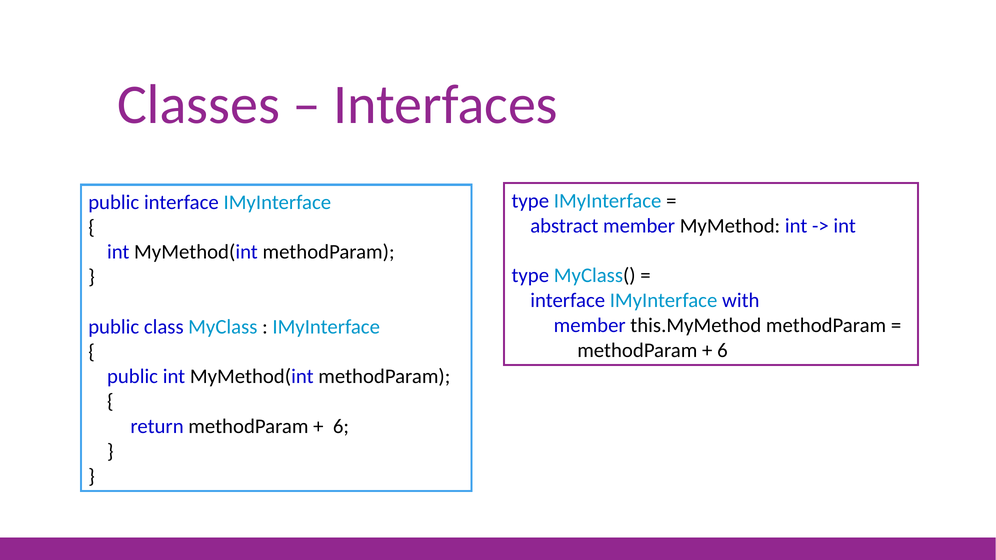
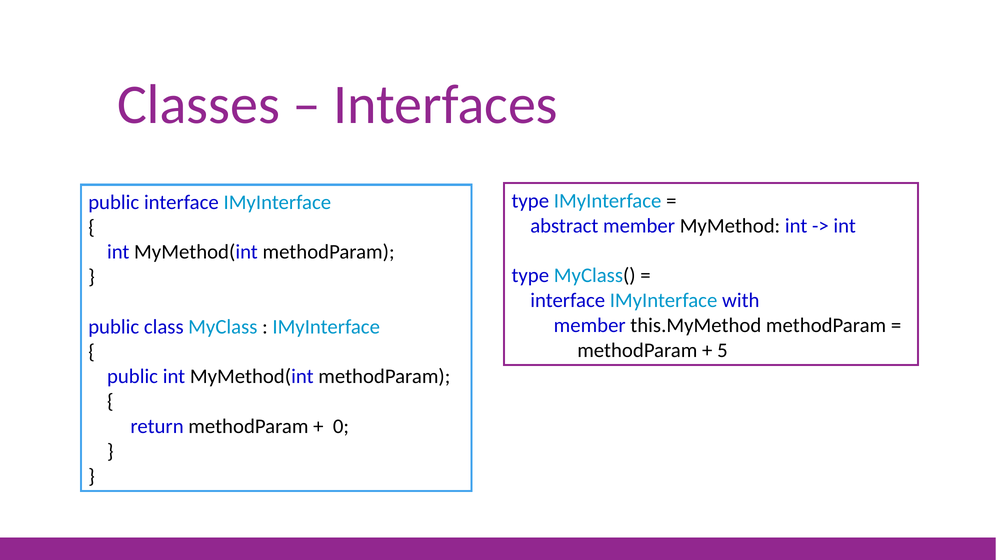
6: 6 -> 5 (722, 350)
6: 6 -> 0 (341, 427)
